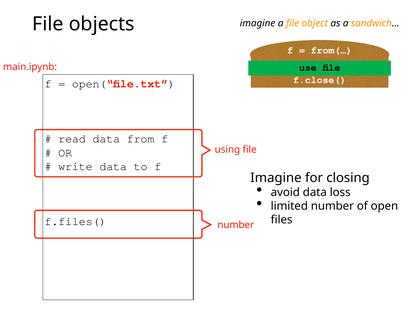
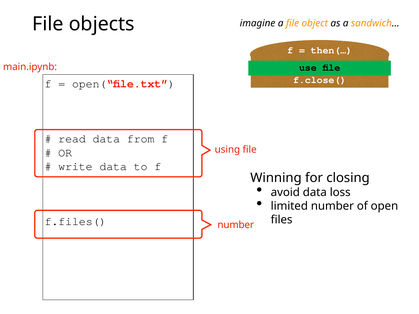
from(…: from(… -> then(… (331, 50)
Imagine: Imagine -> Winning (276, 178)
